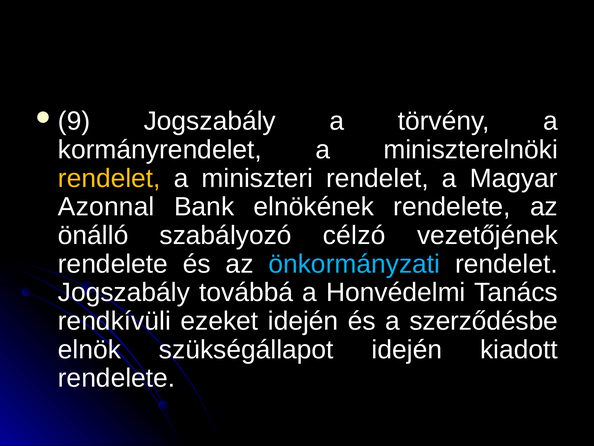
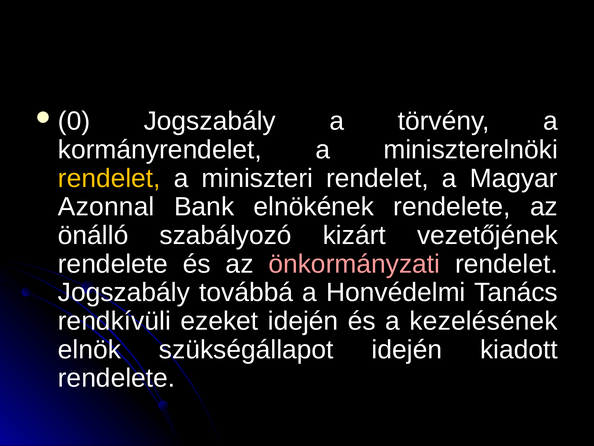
9: 9 -> 0 (74, 121)
célzó: célzó -> kizárt (354, 235)
önkormányzati colour: light blue -> pink (354, 264)
szerződésbe: szerződésbe -> kezelésének (484, 321)
